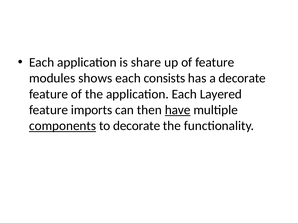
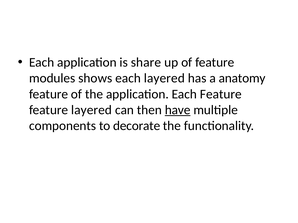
each consists: consists -> layered (164, 78)
a decorate: decorate -> anatomy (242, 78)
Each Layered: Layered -> Feature (221, 94)
feature imports: imports -> layered (91, 110)
components underline: present -> none (63, 126)
